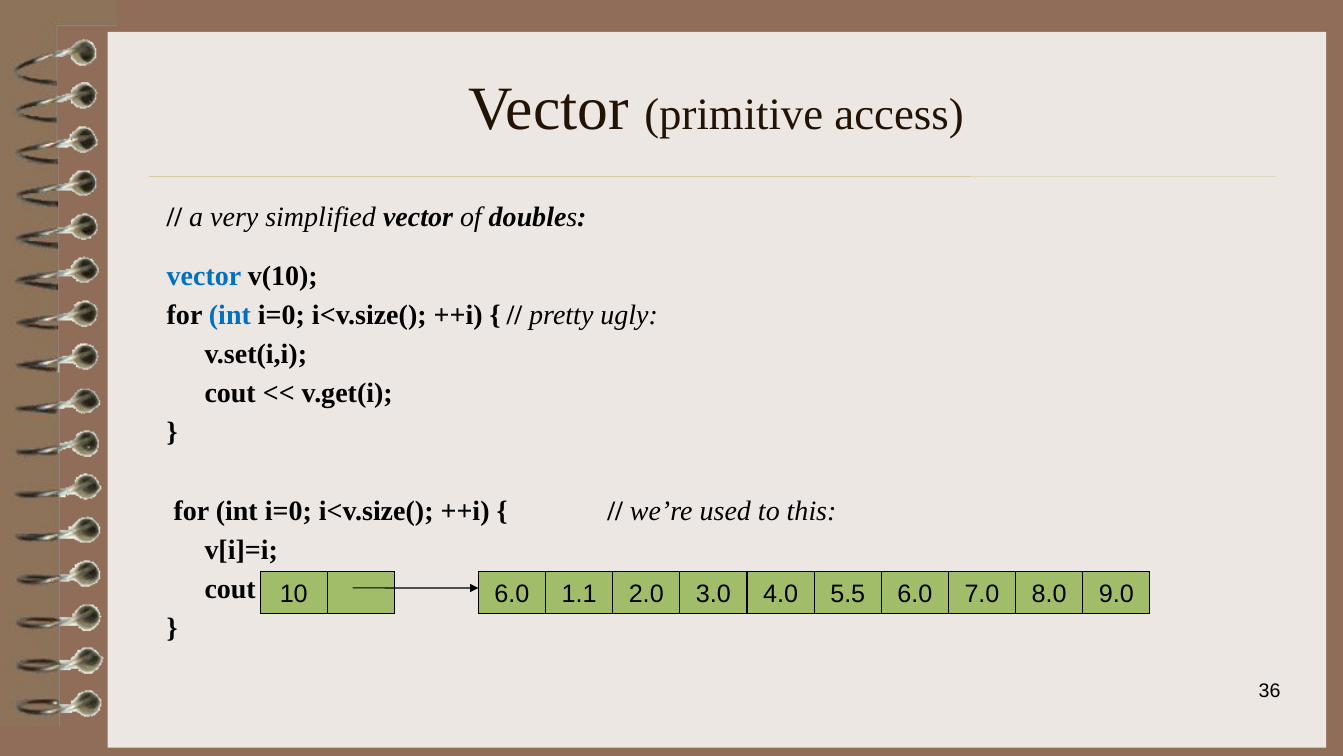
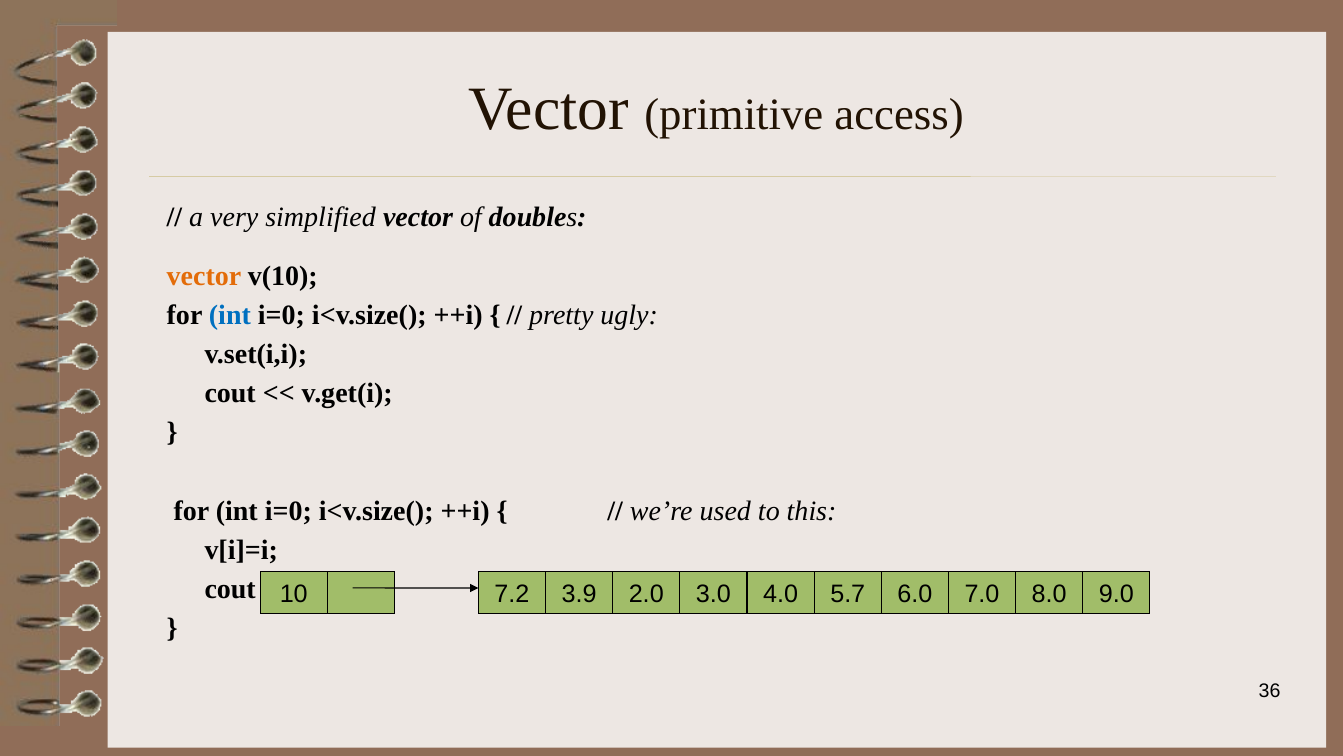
vector colour: blue -> orange (204, 276)
6.0: 6.0 -> 7.2 (512, 593)
1.1: 1.1 -> 3.9 (579, 593)
5.5: 5.5 -> 5.7 (848, 593)
